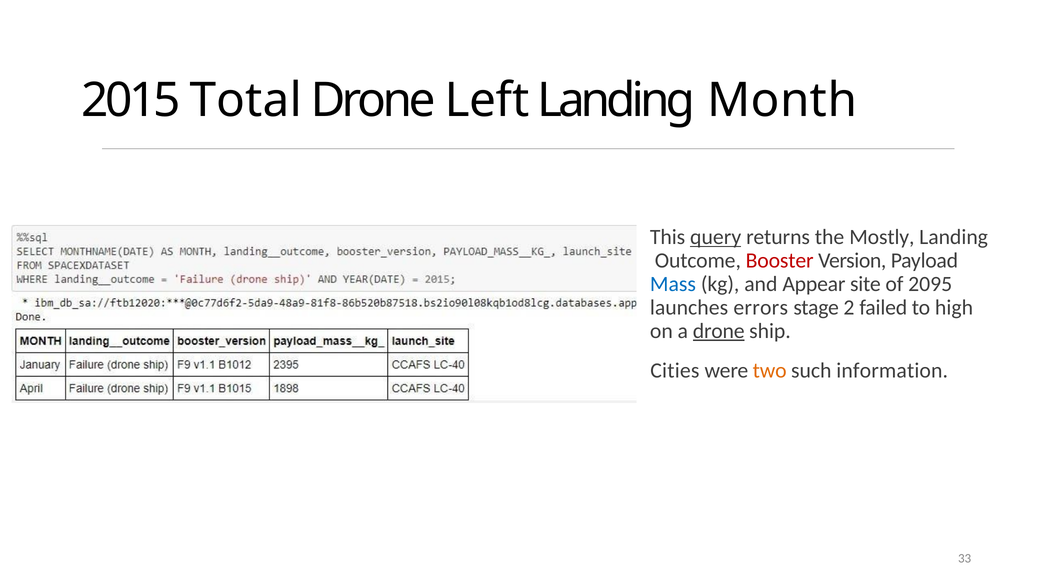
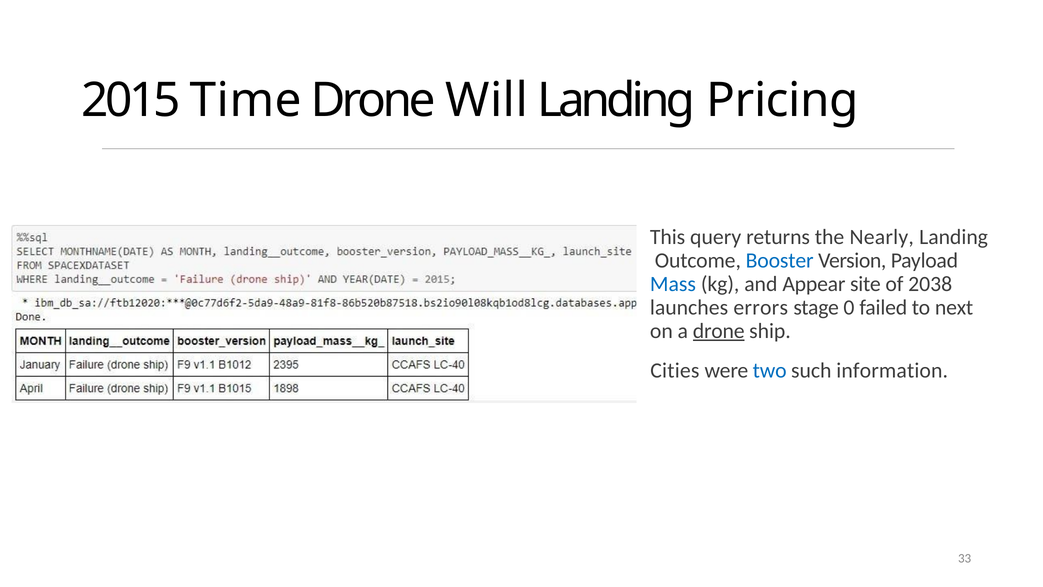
Total: Total -> Time (246, 101)
Left: Left -> Will (487, 101)
Month: Month -> Pricing (783, 101)
query underline: present -> none (716, 237)
Mostly: Mostly -> Nearly (882, 237)
Booster colour: red -> blue (780, 260)
2095: 2095 -> 2038 (930, 284)
2: 2 -> 0 (849, 307)
high: high -> next (954, 307)
two colour: orange -> blue (770, 370)
